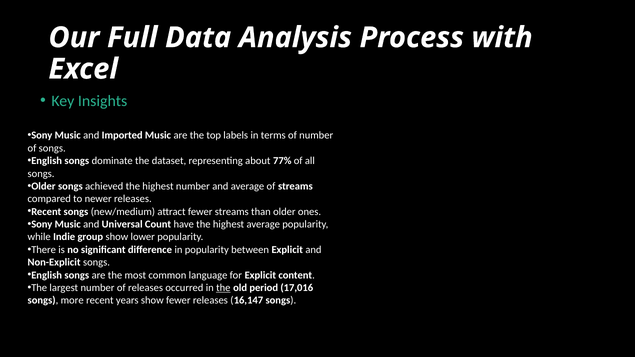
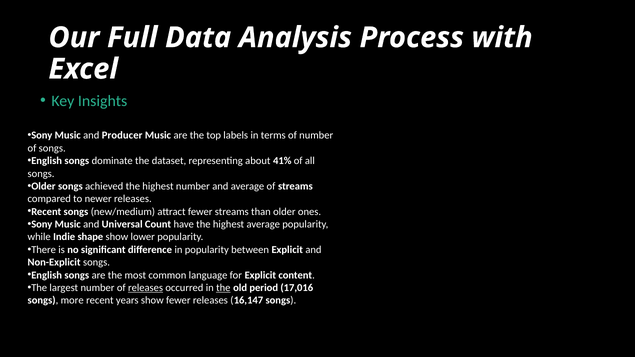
Imported: Imported -> Producer (122, 136)
77%: 77% -> 41% (282, 161)
group: group -> shape (90, 237)
releases underline: none -> present (146, 288)
